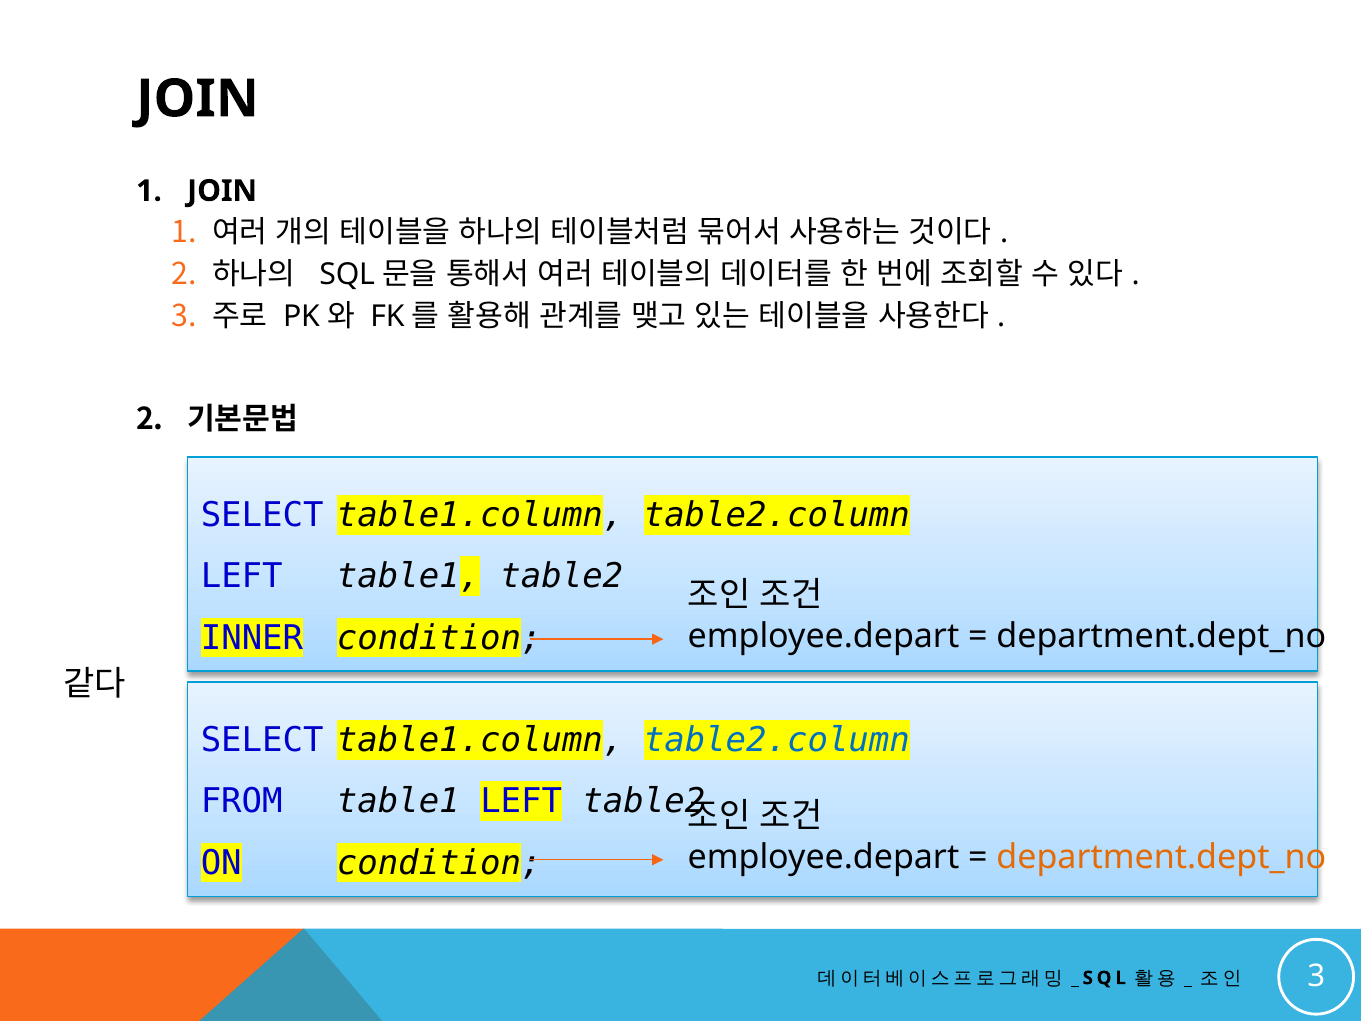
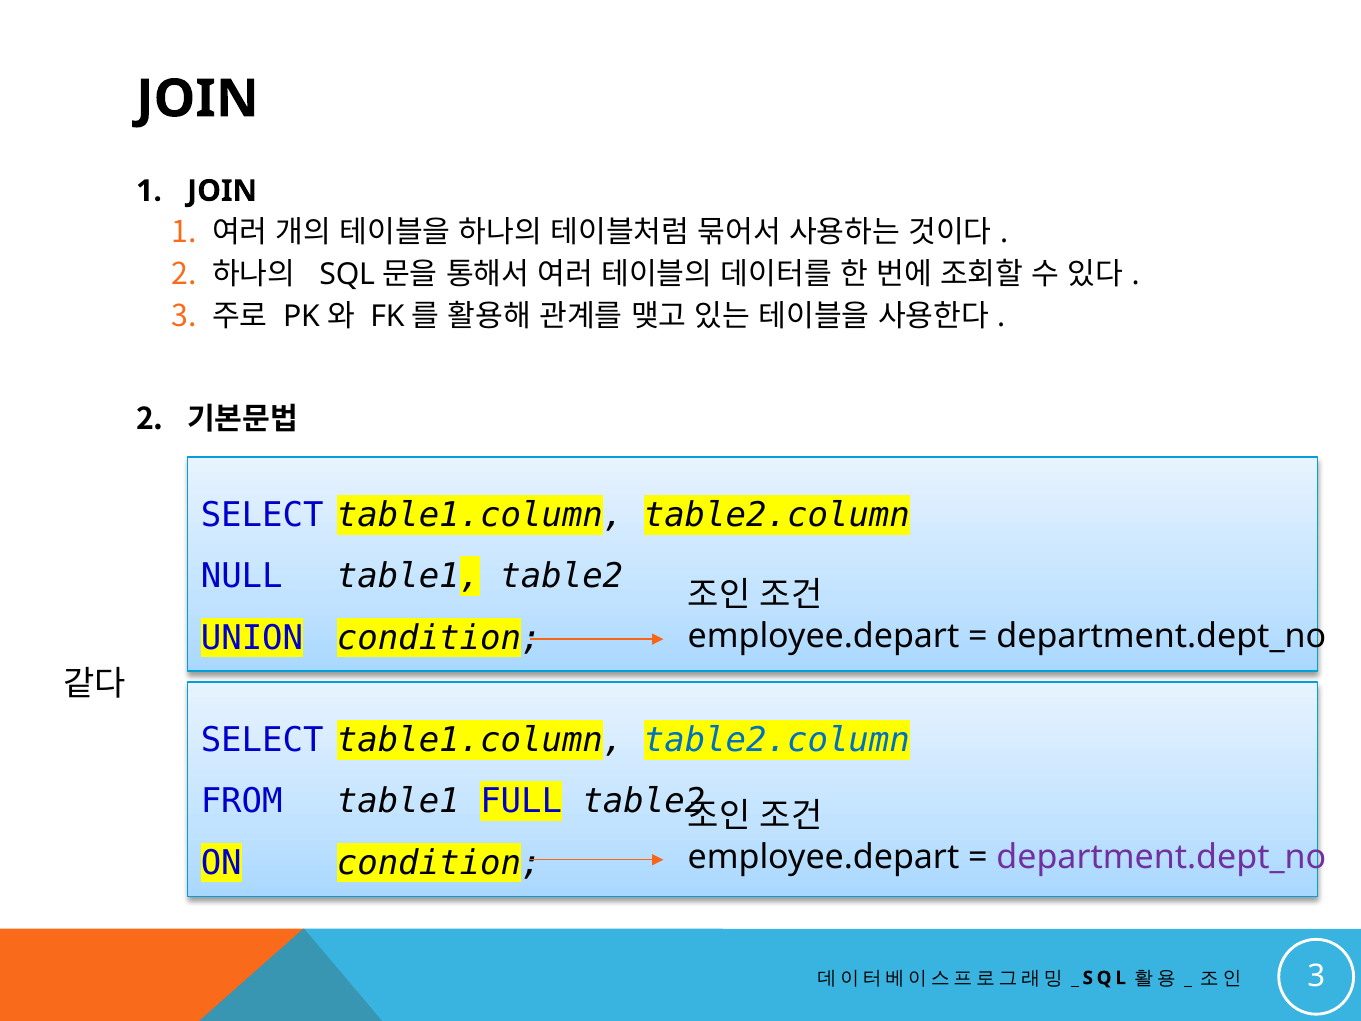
LEFT: LEFT -> NULL (242, 576)
INNER: INNER -> UNION (252, 638)
table1 LEFT: LEFT -> FULL (521, 802)
department.dept_no colour: orange -> purple (1161, 857)
